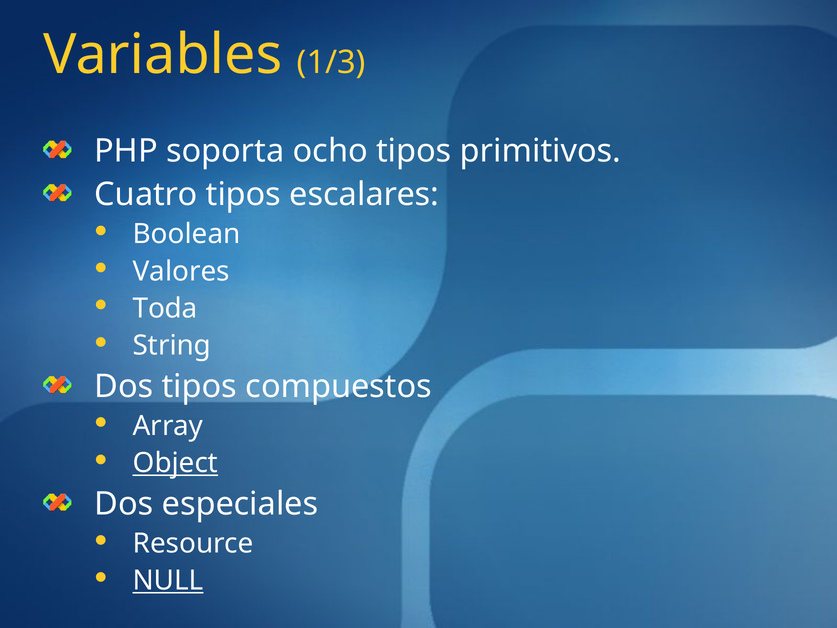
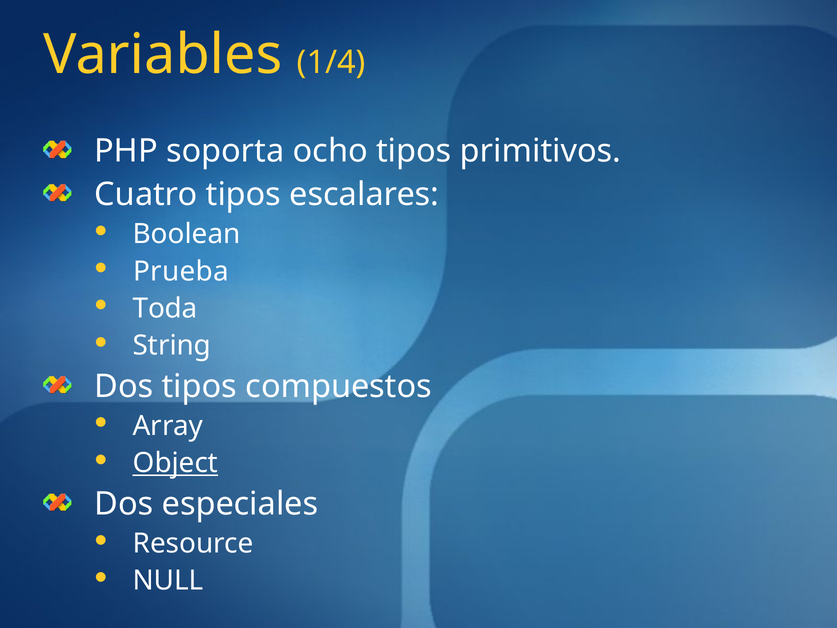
1/3: 1/3 -> 1/4 (331, 63)
Valores: Valores -> Prueba (181, 271)
NULL underline: present -> none (168, 580)
